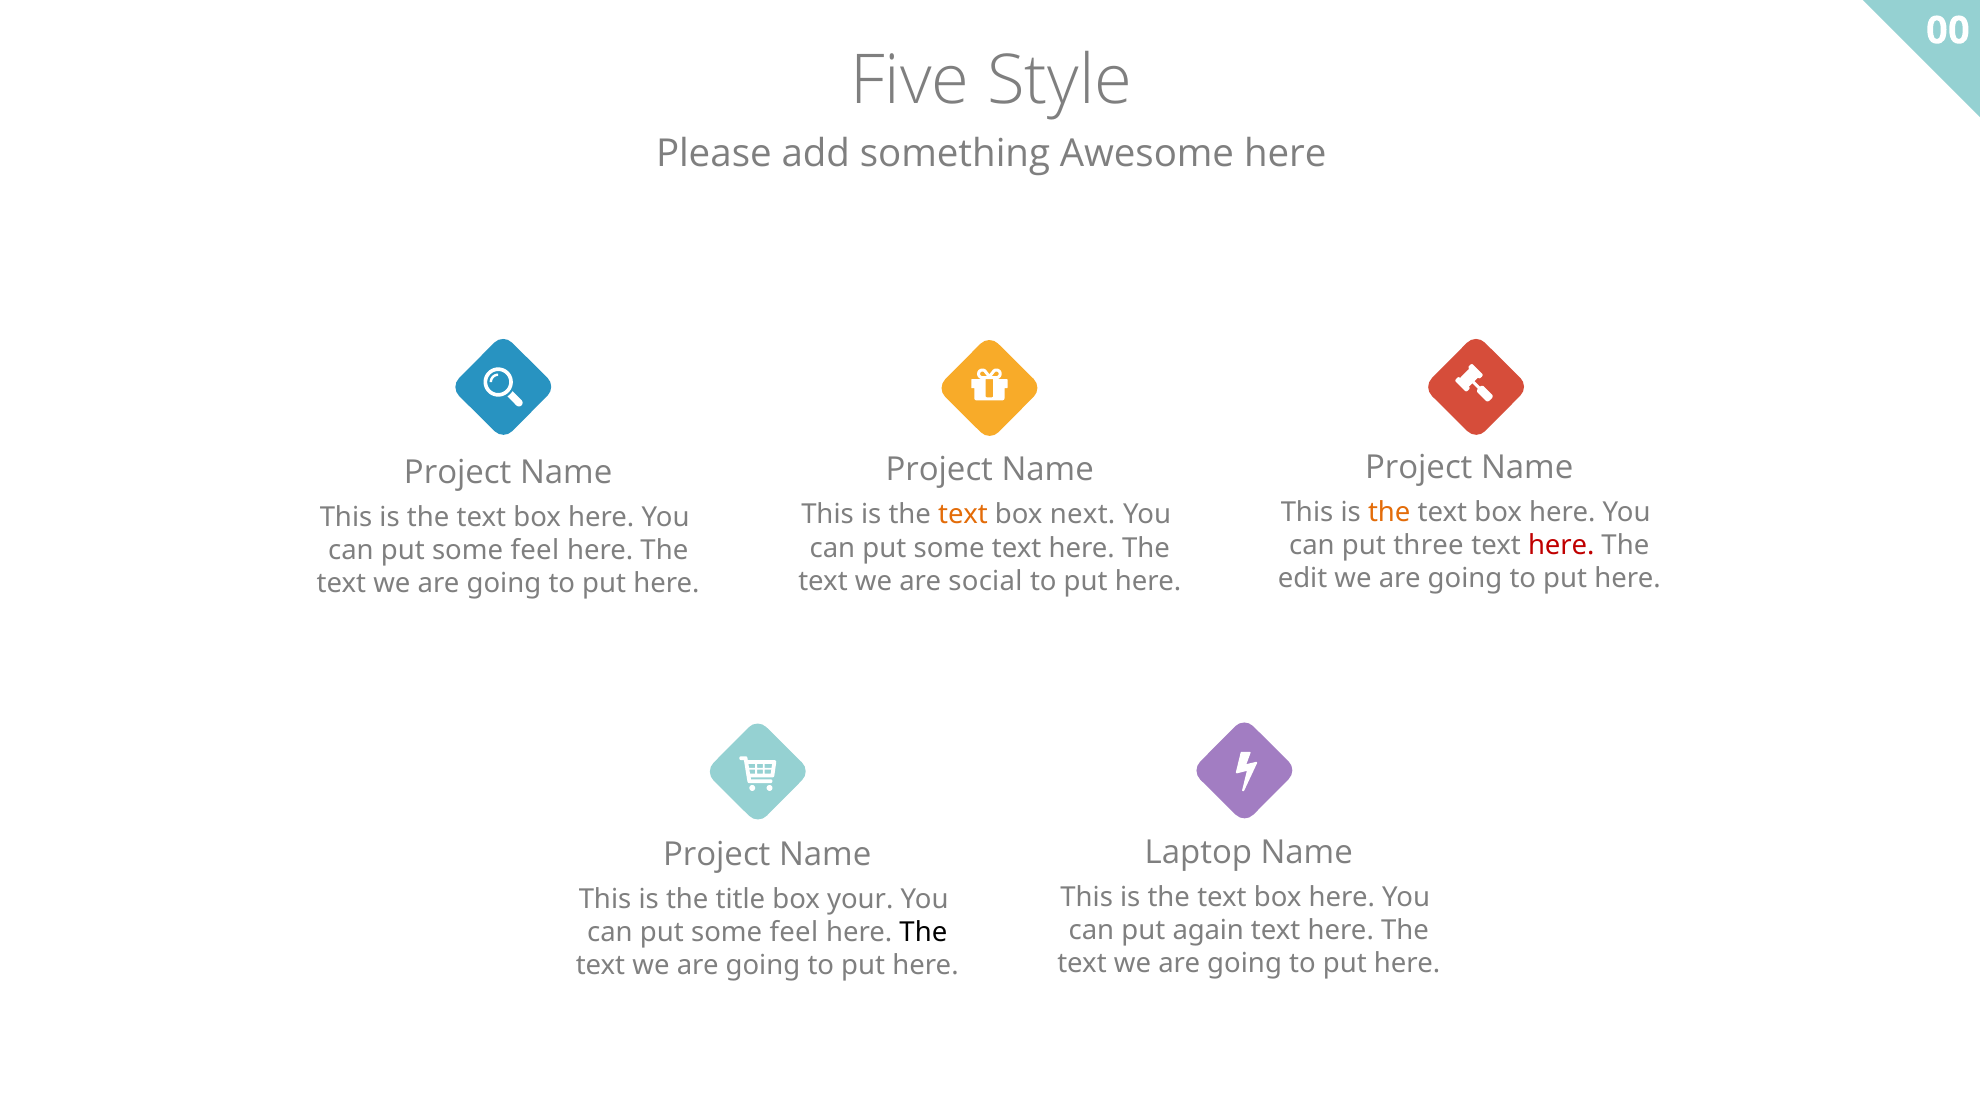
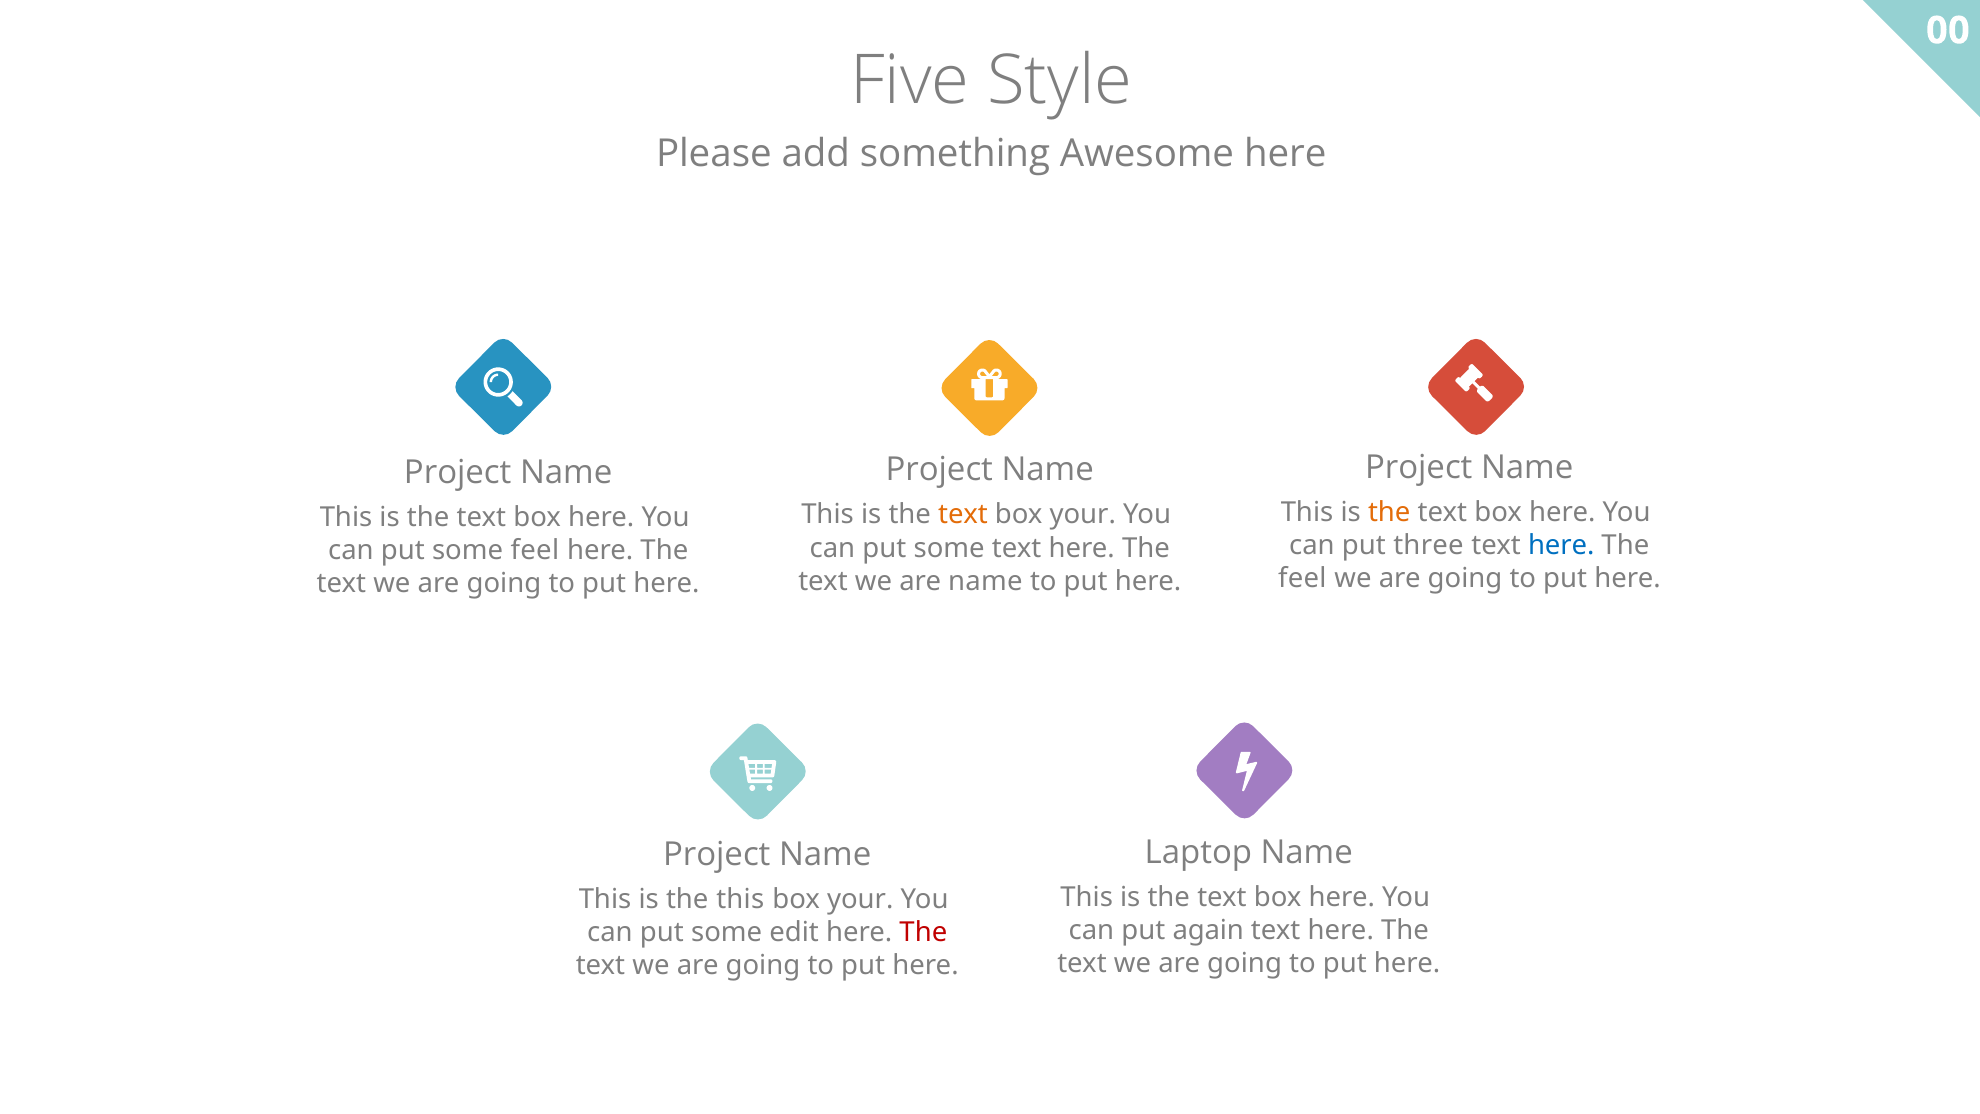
next: next -> your (1083, 515)
here colour: red -> blue (1561, 546)
edit: edit -> feel (1302, 579)
are social: social -> name (985, 581)
the title: title -> this (740, 900)
feel: feel -> edit (794, 933)
The colour: black -> red (923, 933)
